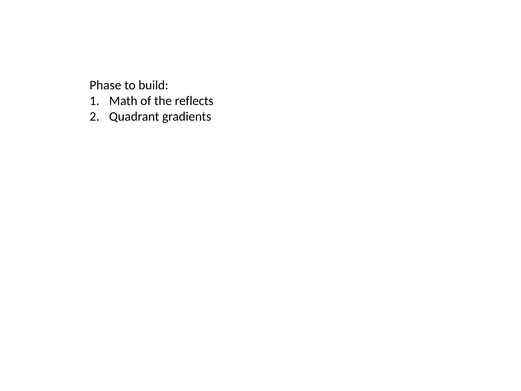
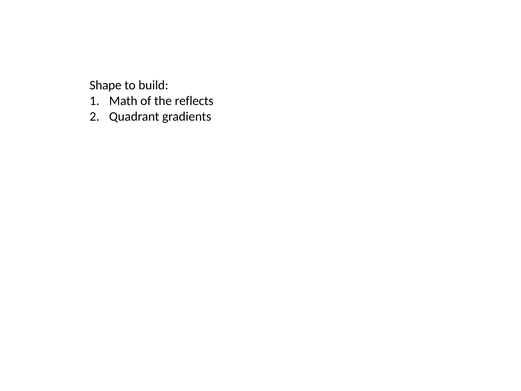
Phase: Phase -> Shape (106, 85)
